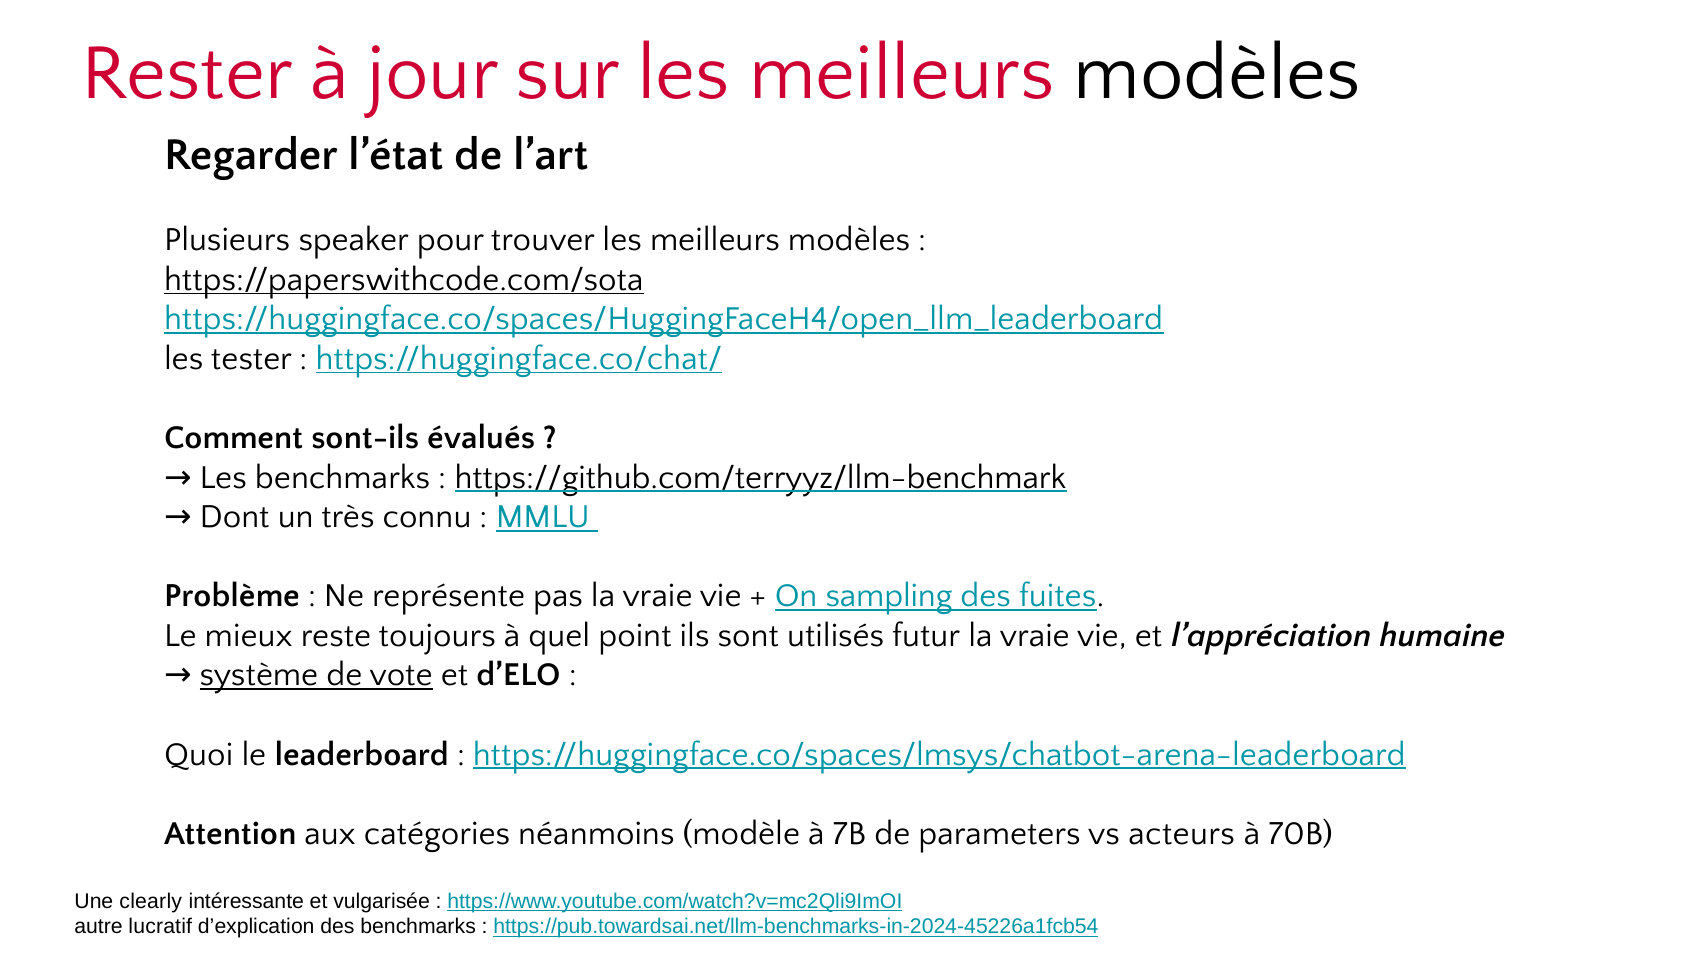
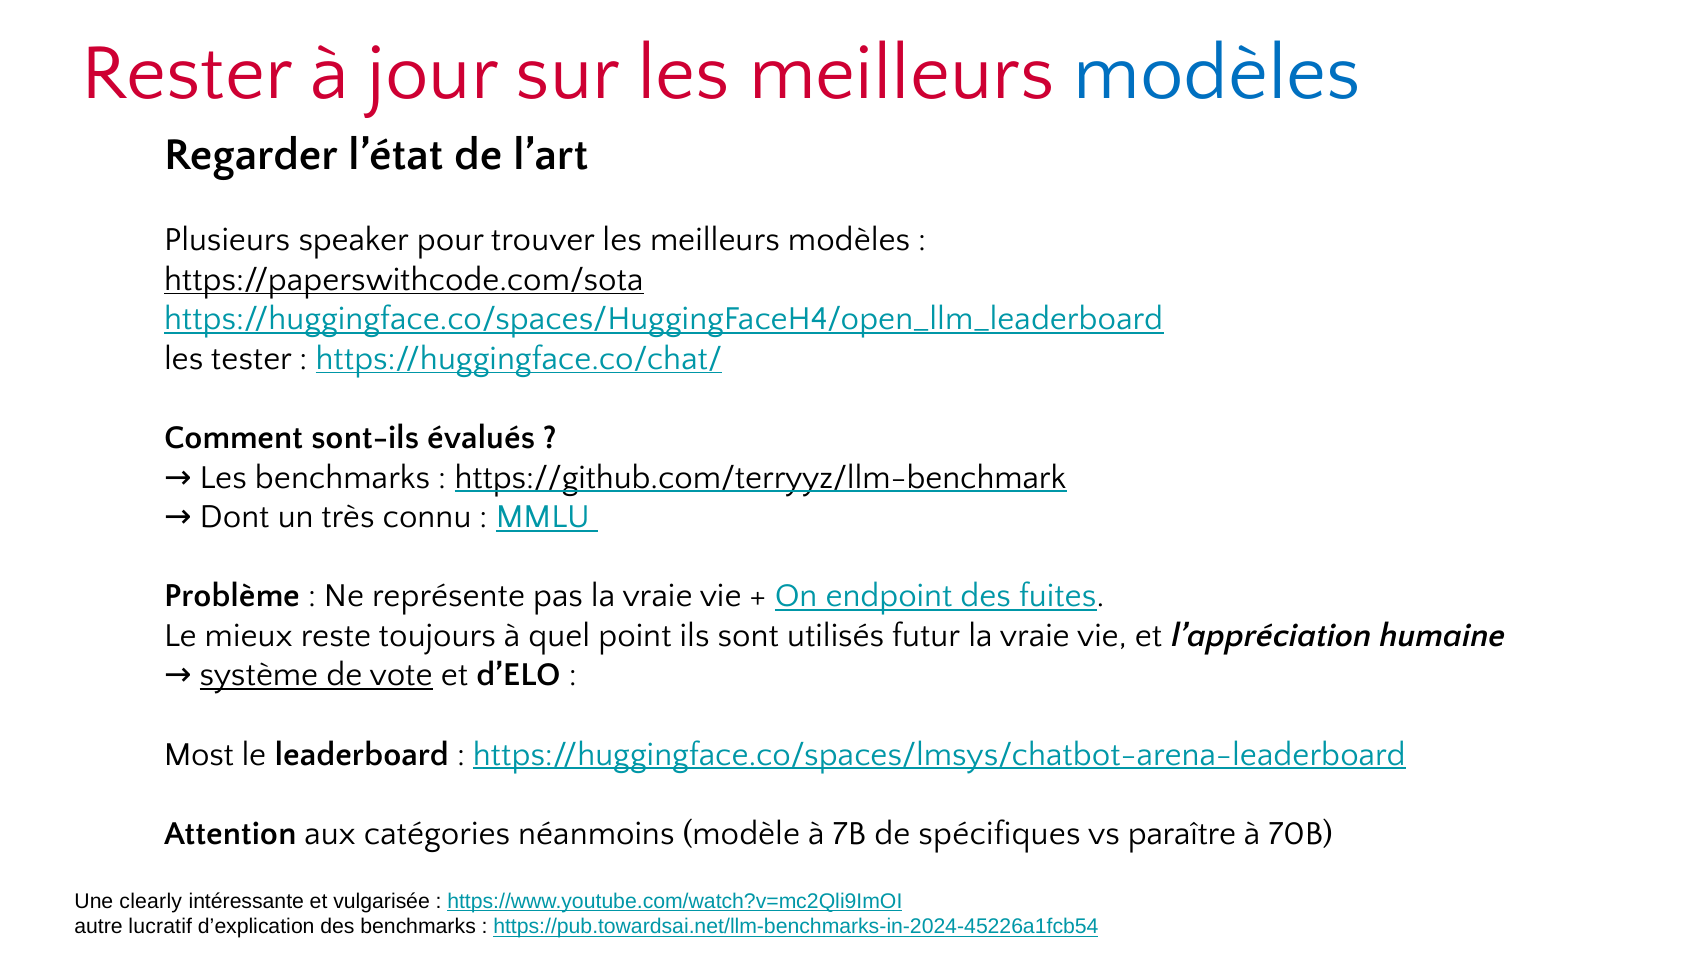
modèles colour: black -> blue (1217, 73)
sampling: sampling -> endpoint (889, 596)
Quoi: Quoi -> Most (199, 754)
parameters: parameters -> spécifiques (999, 833)
acteurs: acteurs -> paraître (1182, 833)
